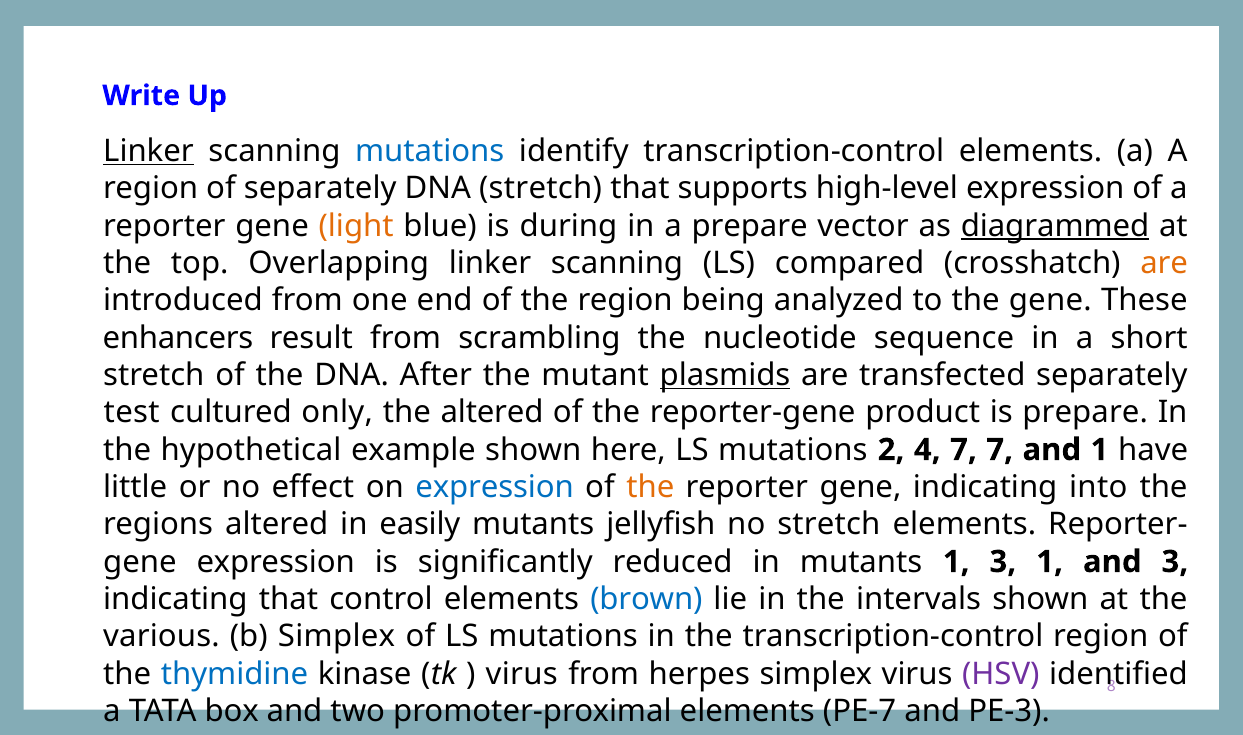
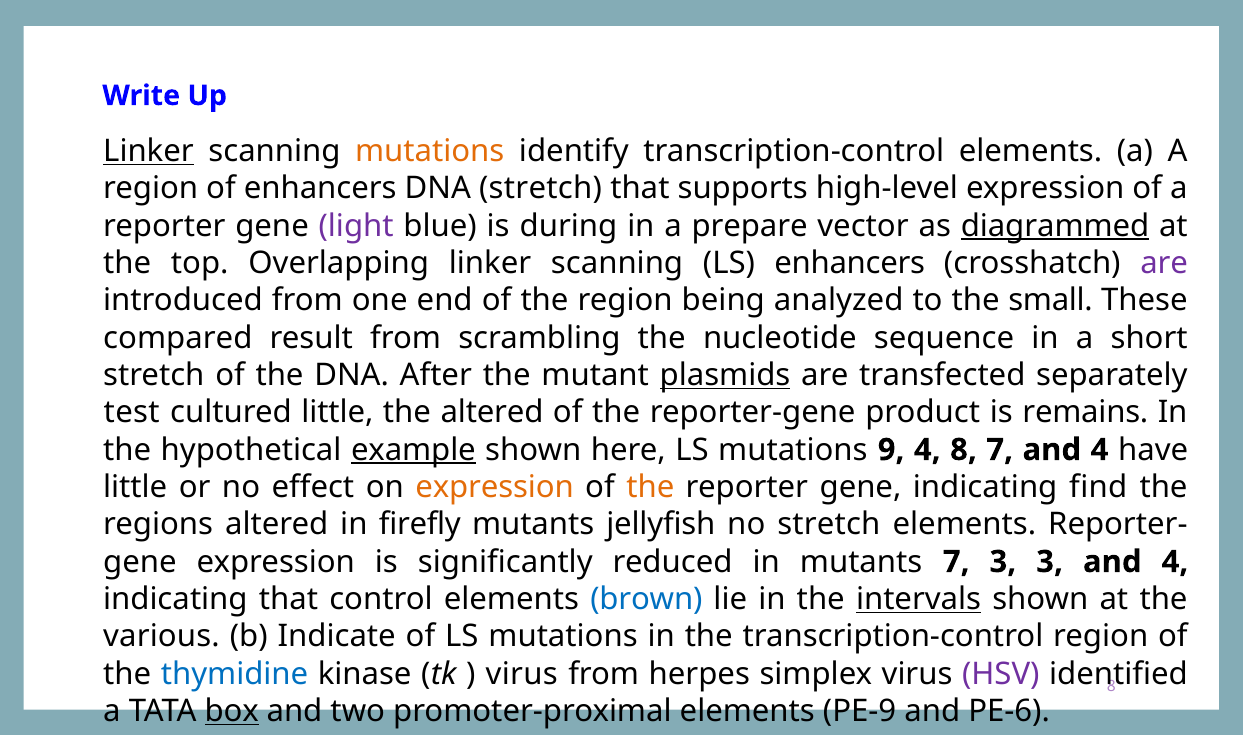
mutations colour: blue -> orange (430, 151)
of separately: separately -> enhancers (320, 189)
light colour: orange -> purple (356, 226)
LS compared: compared -> enhancers (850, 263)
are colour: orange -> purple (1164, 263)
the gene: gene -> small (1051, 301)
enhancers: enhancers -> compared (178, 338)
cultured only: only -> little (337, 413)
is prepare: prepare -> remains (1085, 413)
example underline: none -> present (413, 450)
2: 2 -> 9 (891, 450)
4 7: 7 -> 8 (963, 450)
7 and 1: 1 -> 4 (1099, 450)
expression colour: blue -> orange (495, 487)
into: into -> find (1098, 487)
easily: easily -> firefly (420, 525)
mutants 1: 1 -> 7 (956, 562)
3 1: 1 -> 3 (1050, 562)
3: 3 -> 4 (1175, 562)
intervals underline: none -> present (919, 600)
b Simplex: Simplex -> Indicate (337, 637)
box underline: none -> present (232, 712)
PE-7: PE-7 -> PE-9 (860, 712)
PE-3: PE-3 -> PE-6 (1009, 712)
